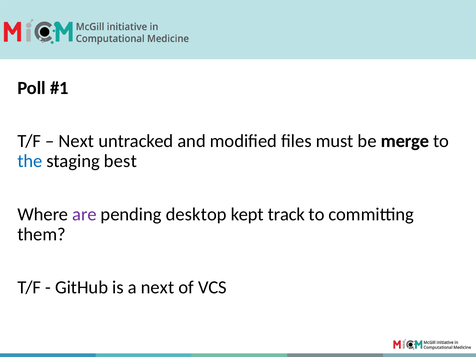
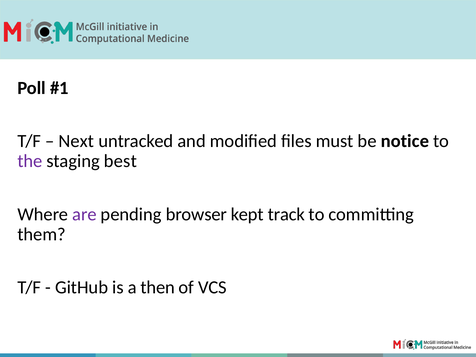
merge: merge -> notice (405, 141)
the colour: blue -> purple (30, 161)
desktop: desktop -> browser (196, 214)
a next: next -> then (158, 288)
